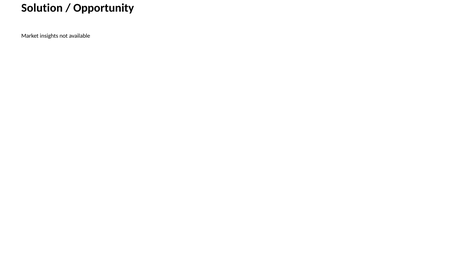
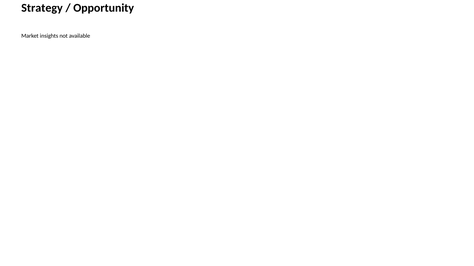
Solution: Solution -> Strategy (42, 8)
